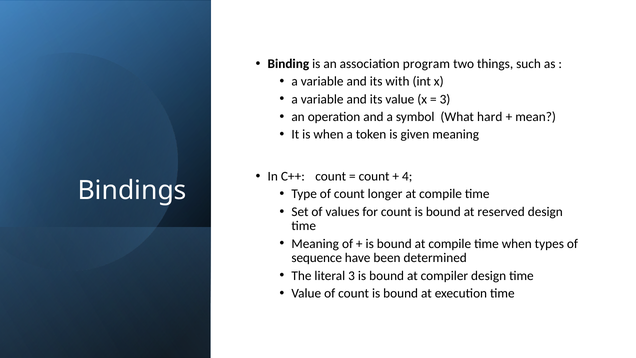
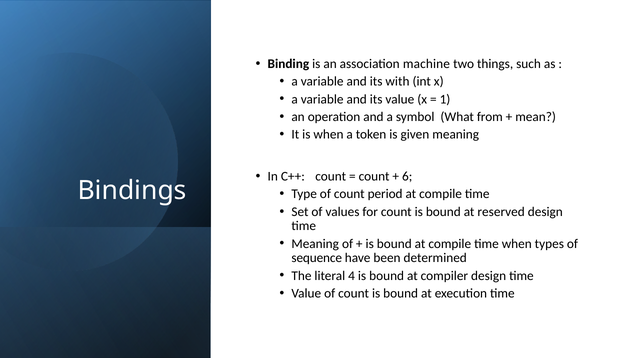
program: program -> machine (426, 64)
3: 3 -> 1 (445, 99)
hard: hard -> from (490, 117)
4: 4 -> 6 (407, 176)
longer: longer -> period (385, 194)
literal 3: 3 -> 4 (352, 275)
